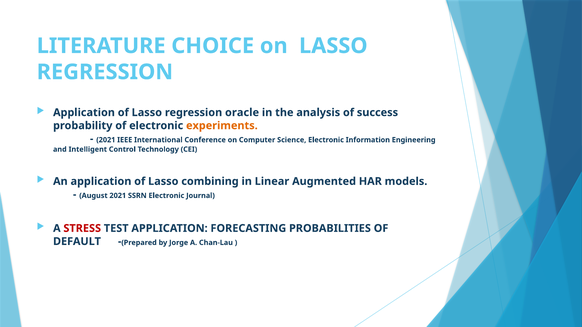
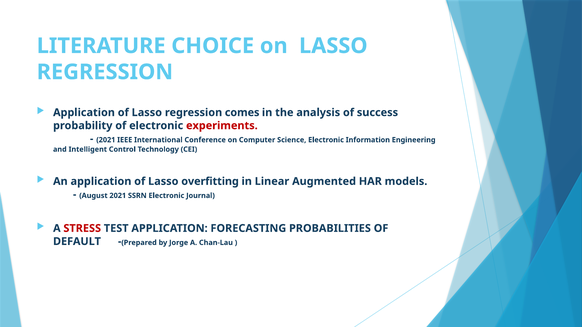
oracle: oracle -> comes (242, 113)
experiments colour: orange -> red (222, 126)
combining: combining -> overfitting (210, 182)
